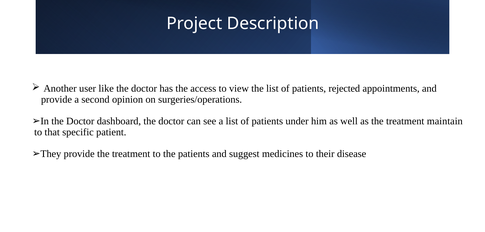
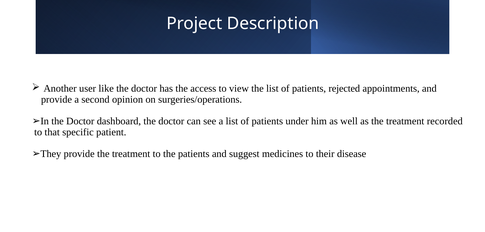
maintain: maintain -> recorded (445, 121)
